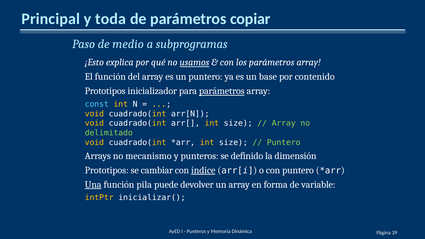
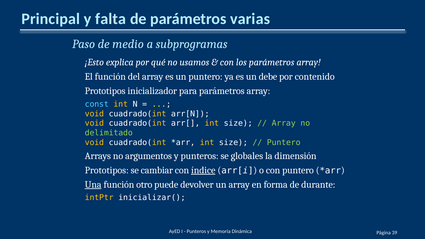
toda: toda -> falta (111, 19)
copiar: copiar -> varias (250, 19)
usamos underline: present -> none (194, 62)
base: base -> debe (268, 77)
parámetros underline: present -> none (222, 91)
mecanismo: mecanismo -> argumentos (149, 156)
definido: definido -> globales (247, 156)
pila: pila -> otro (144, 185)
variable: variable -> durante (318, 185)
